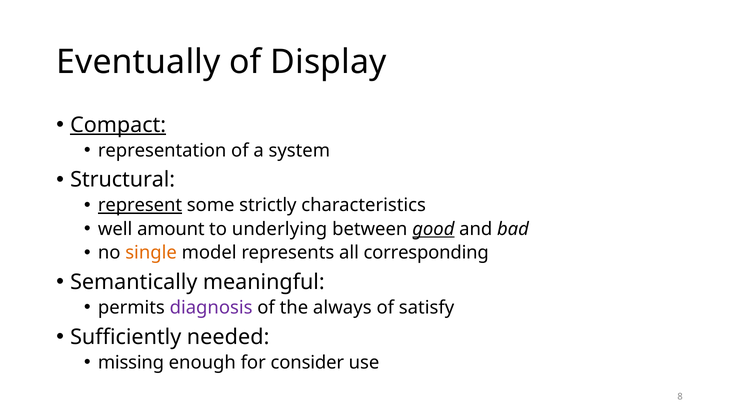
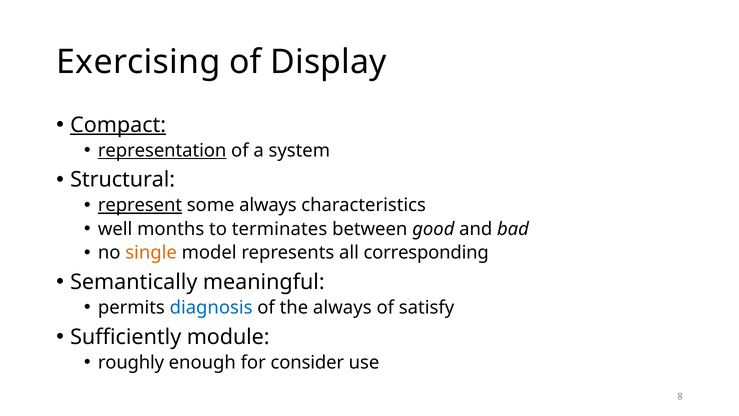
Eventually: Eventually -> Exercising (138, 62)
representation underline: none -> present (162, 150)
some strictly: strictly -> always (268, 205)
amount: amount -> months (171, 229)
underlying: underlying -> terminates (280, 229)
good underline: present -> none (433, 229)
diagnosis colour: purple -> blue (211, 307)
needed: needed -> module (228, 337)
missing: missing -> roughly (131, 362)
